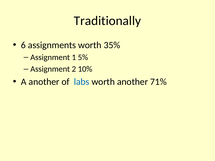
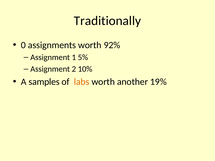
6: 6 -> 0 (23, 45)
35%: 35% -> 92% (112, 45)
A another: another -> samples (44, 82)
labs colour: blue -> orange (82, 82)
71%: 71% -> 19% (158, 82)
